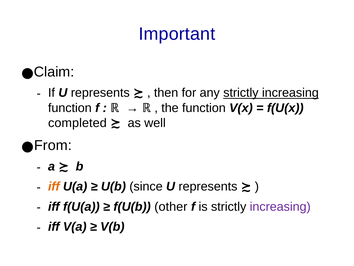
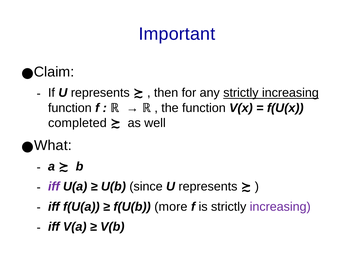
From: From -> What (53, 145)
iff colour: orange -> purple (54, 186)
other: other -> more (171, 206)
